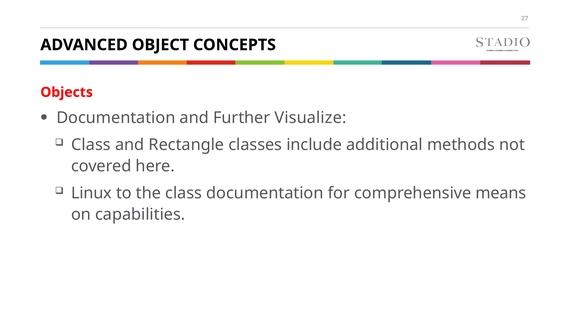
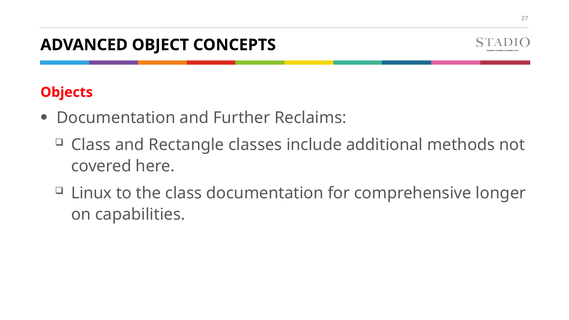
Visualize: Visualize -> Reclaims (311, 118)
means: means -> longer (501, 193)
